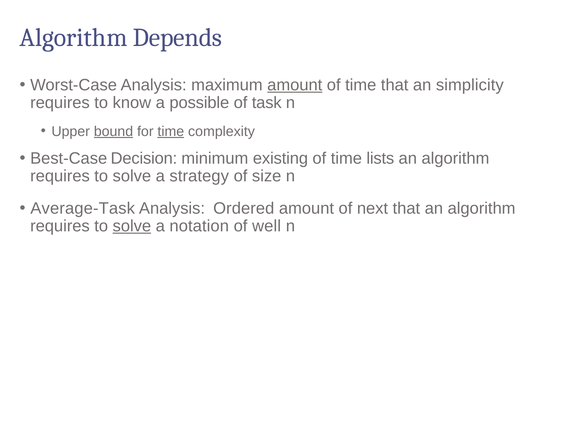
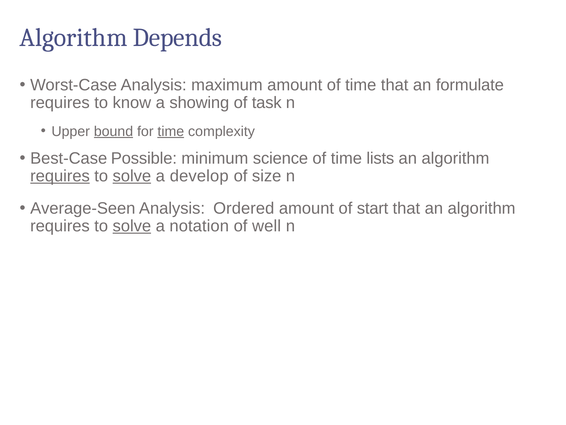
amount underline: present -> none (295, 85)
simplicity: simplicity -> formulate (470, 85)
possible: possible -> showing (199, 103)
Decision: Decision -> Possible (144, 158)
existing: existing -> science (280, 158)
requires underline: none -> present (60, 176)
solve underline: none -> present (132, 176)
strategy: strategy -> develop (199, 176)
Average-Task: Average-Task -> Average-Seen (83, 208)
next: next -> start (373, 208)
